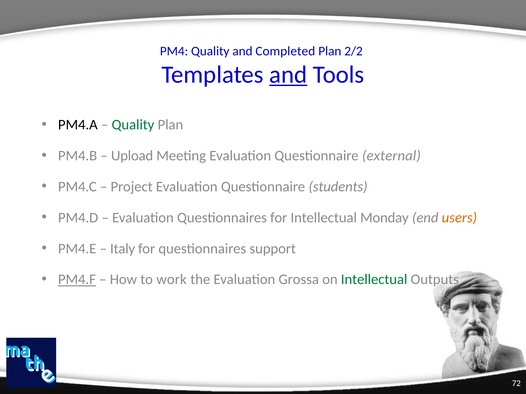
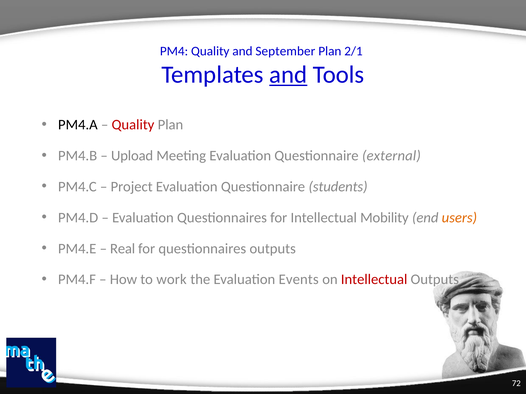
Completed: Completed -> September (285, 51)
2/2: 2/2 -> 2/1 (353, 51)
Quality colour: green -> red (133, 125)
Monday: Monday -> Mobility (384, 218)
Italy: Italy -> Real (123, 249)
questionnaires support: support -> outputs (273, 249)
PM4.F underline: present -> none (77, 280)
Grossa: Grossa -> Events (299, 280)
Intellectual colour: green -> red (374, 280)
